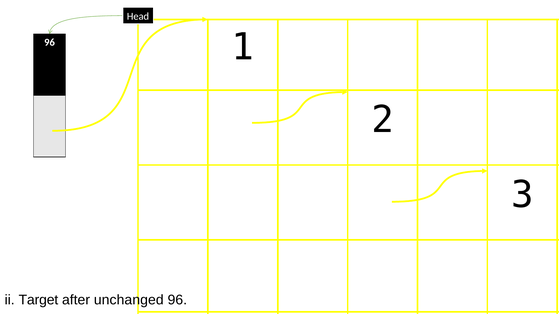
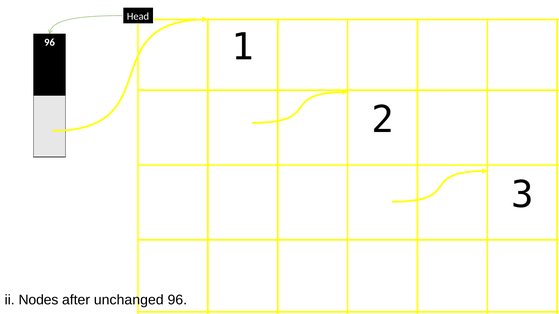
Target: Target -> Nodes (38, 300)
